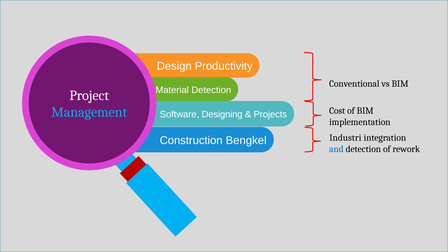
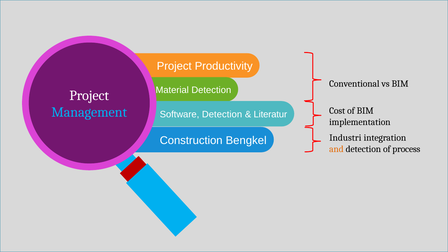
Design: Design -> Project (174, 66)
Software Designing: Designing -> Detection (222, 114)
Projects: Projects -> Literatur (270, 114)
and colour: blue -> orange (336, 149)
rework: rework -> process (406, 149)
